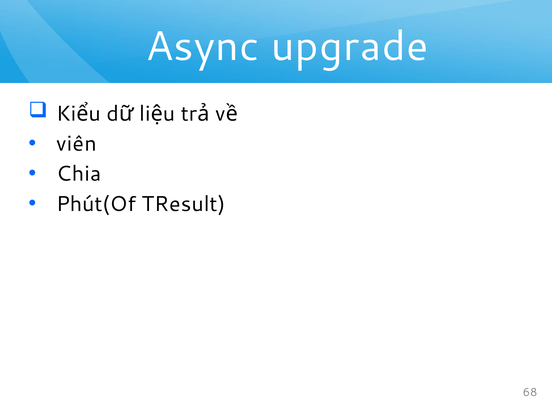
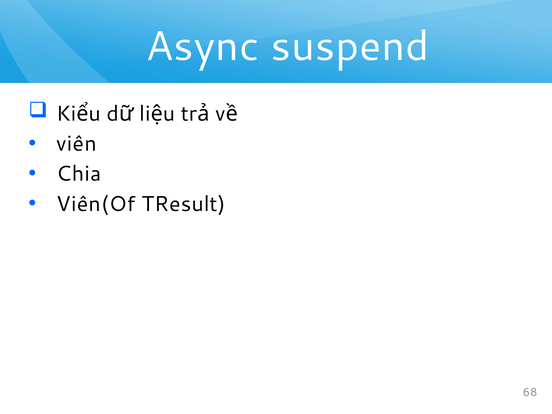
upgrade: upgrade -> suspend (350, 47)
Phút(Of: Phút(Of -> Viên(Of (96, 204)
